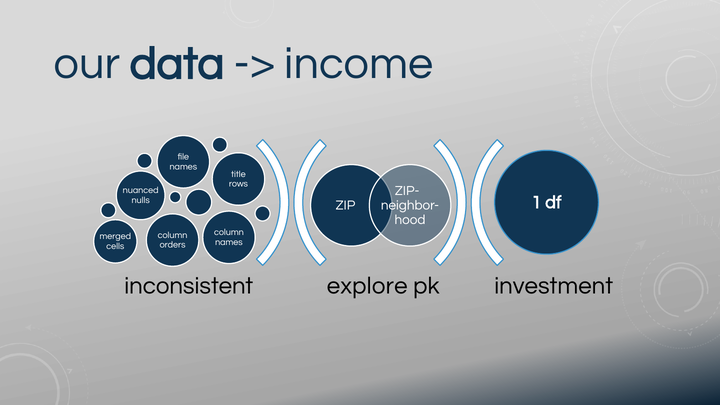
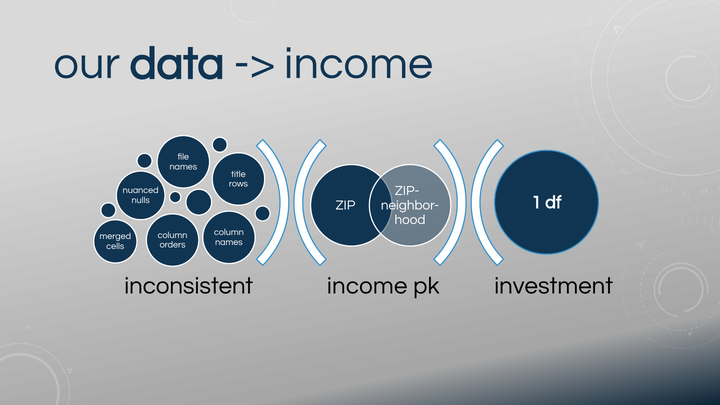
explore: explore -> income (367, 286)
